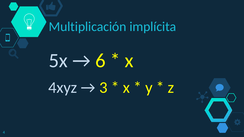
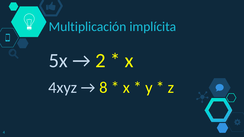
6: 6 -> 2 (101, 61)
3: 3 -> 8 (103, 88)
